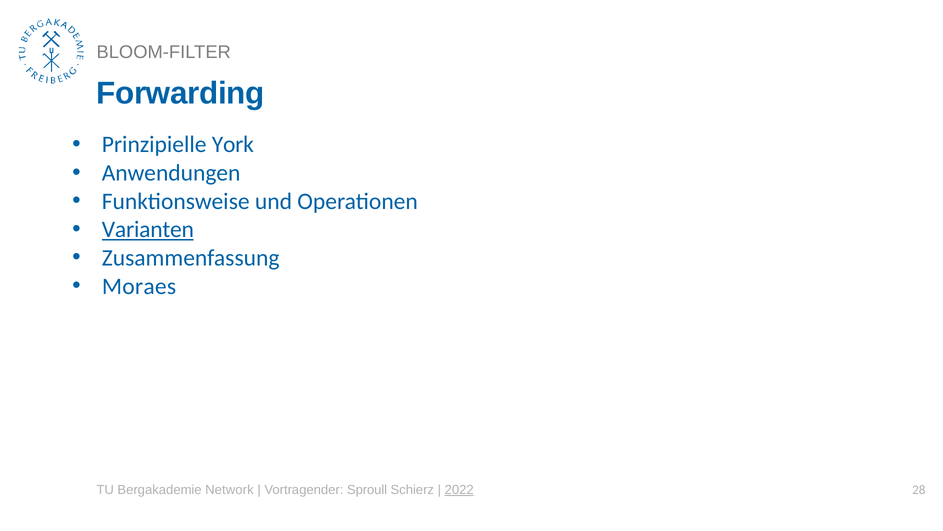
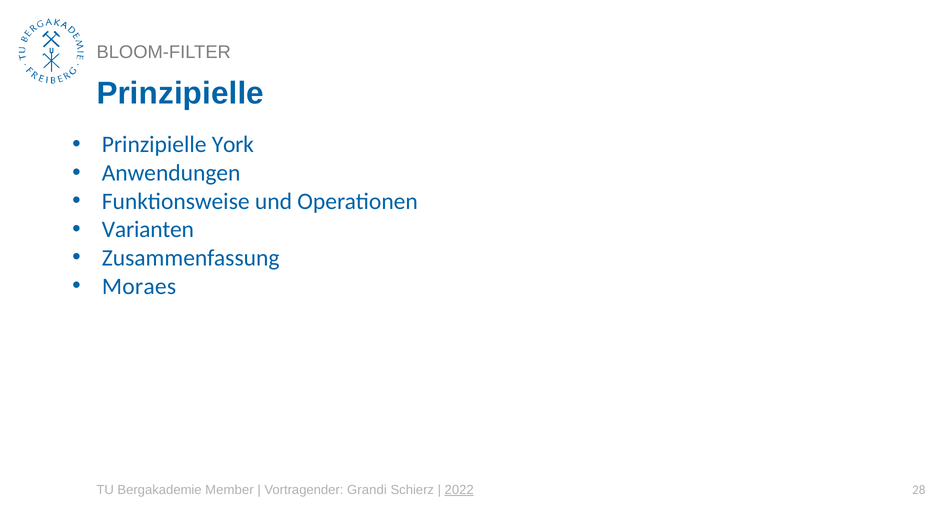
Forwarding: Forwarding -> Prinzipielle (180, 93)
Varianten underline: present -> none (148, 229)
Network: Network -> Member (229, 489)
Sproull: Sproull -> Grandi (367, 489)
